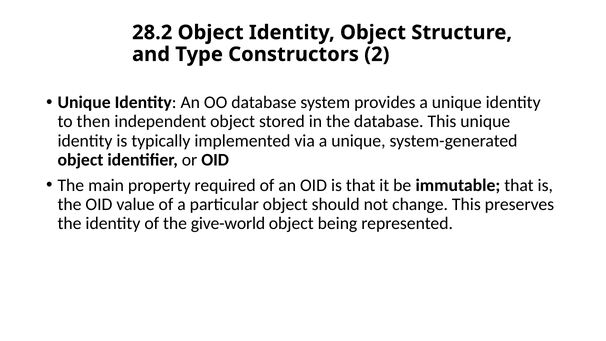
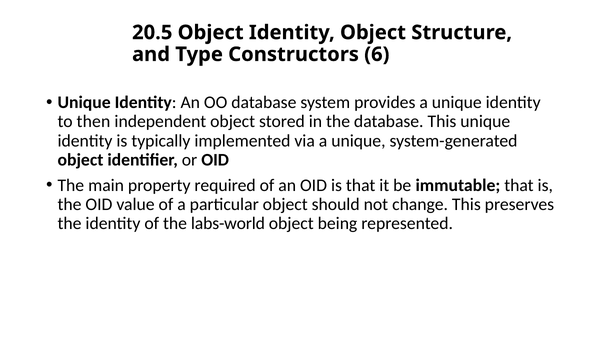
28.2: 28.2 -> 20.5 (152, 33)
2: 2 -> 6 (377, 54)
give-world: give-world -> labs-world (228, 223)
